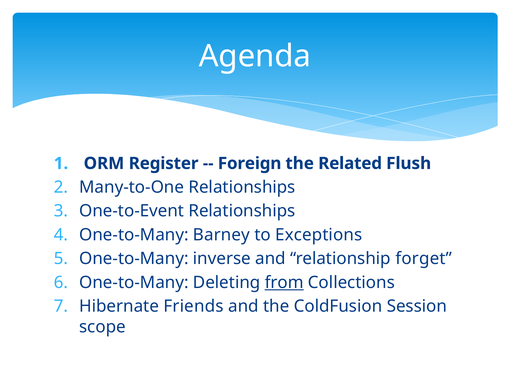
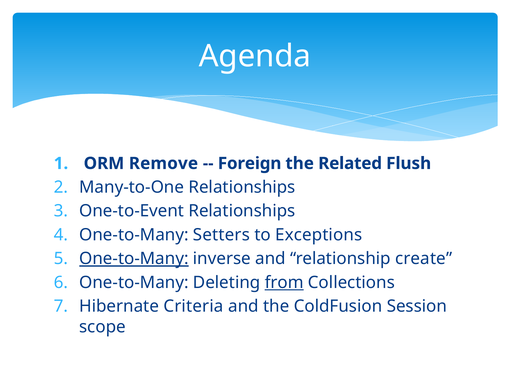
Register: Register -> Remove (163, 163)
Barney: Barney -> Setters (221, 235)
One-to-Many underline: none -> present (134, 258)
forget: forget -> create (424, 258)
Friends: Friends -> Criteria (194, 306)
